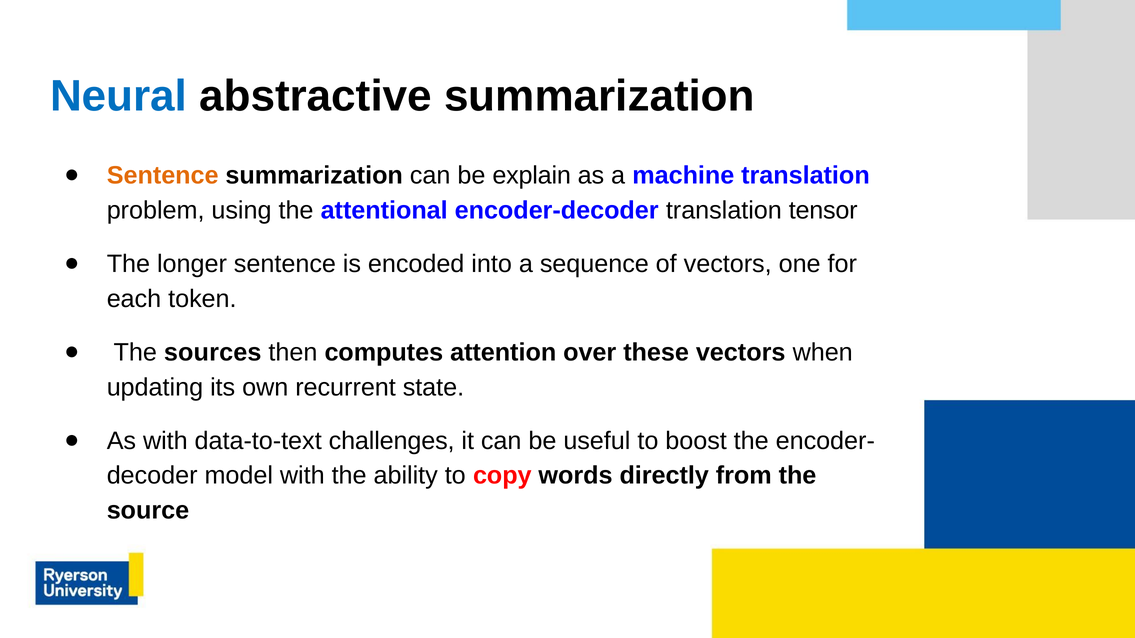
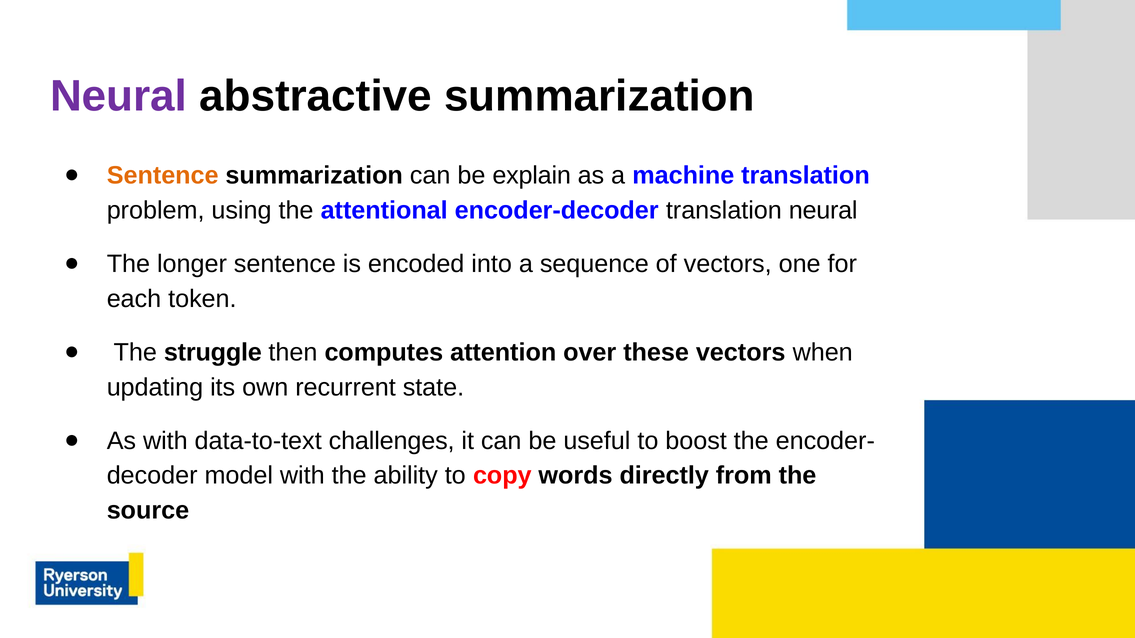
Neural colour: blue -> purple (119, 96)
translation tensor: tensor -> neural (823, 211)
sources: sources -> struggle (213, 353)
